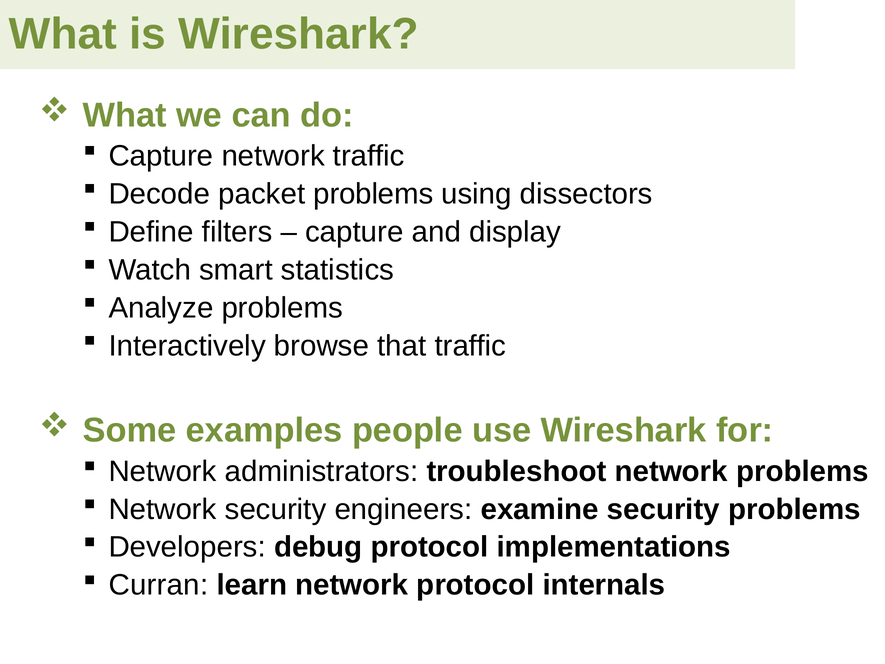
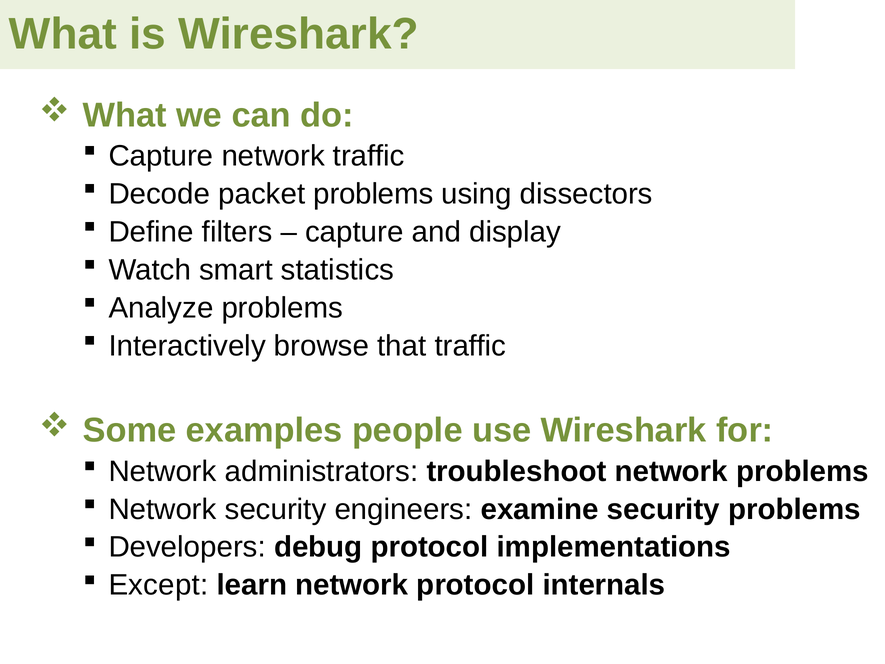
Curran: Curran -> Except (158, 585)
